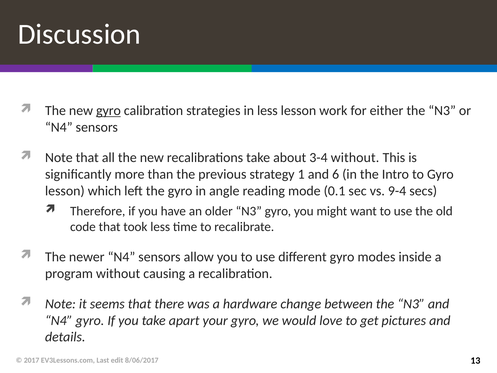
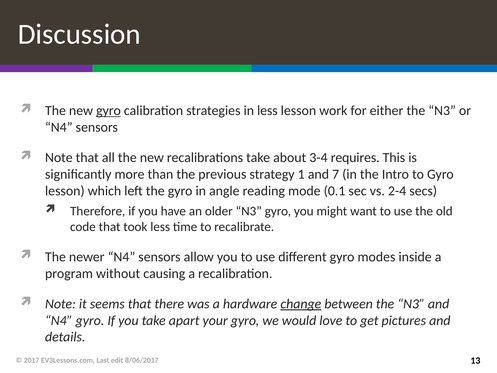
3-4 without: without -> requires (355, 158)
6: 6 -> 7 (336, 174)
9-4: 9-4 -> 2-4 (397, 191)
change underline: none -> present (301, 304)
